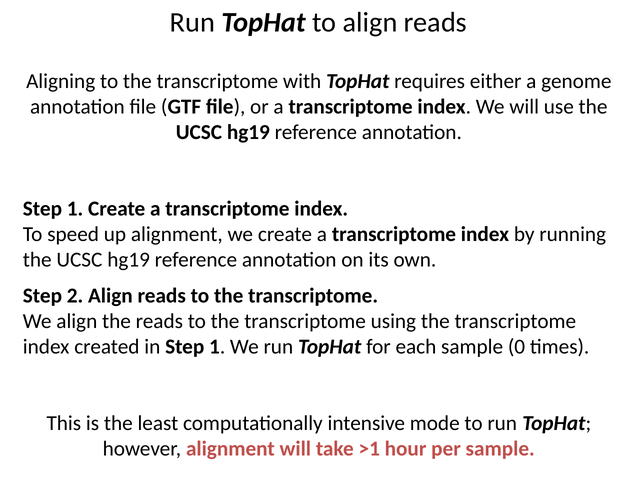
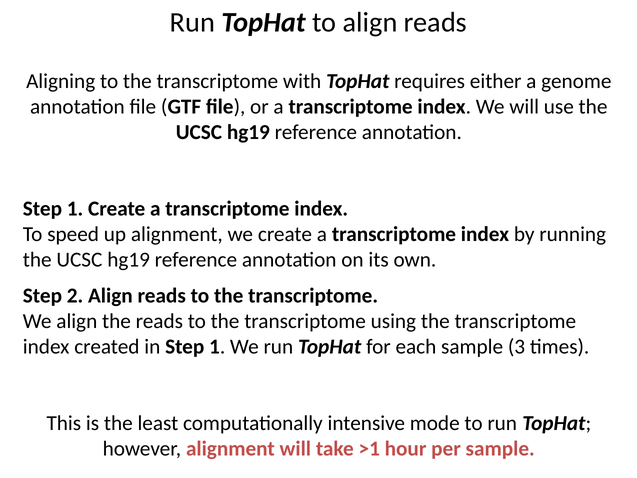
0: 0 -> 3 (517, 346)
